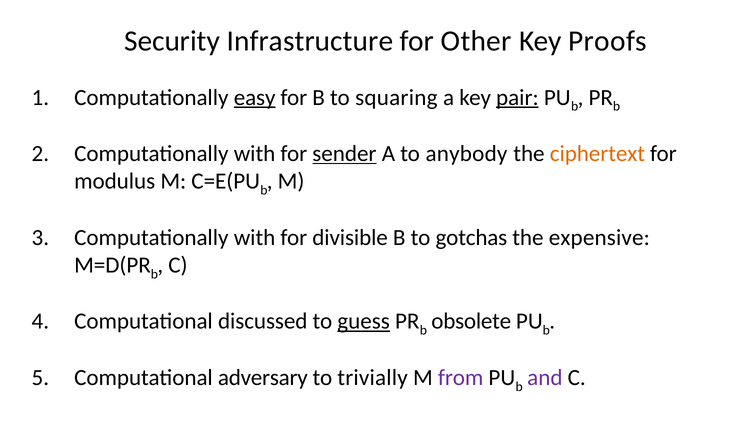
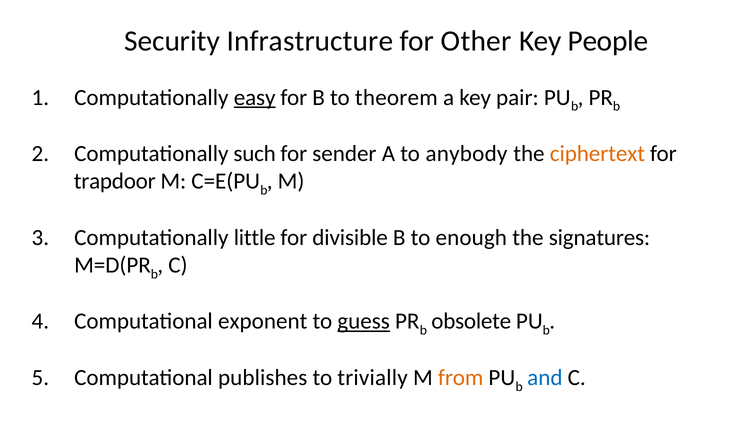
Proofs: Proofs -> People (608, 41)
squaring: squaring -> theorem (396, 97)
pair underline: present -> none (517, 97)
with: with -> such (255, 154)
sender underline: present -> none (344, 154)
modulus: modulus -> trapdoor (115, 181)
with: with -> little (255, 238)
gotchas: gotchas -> enough (471, 238)
expensive: expensive -> signatures (599, 238)
discussed: discussed -> exponent (263, 322)
adversary: adversary -> publishes (263, 378)
from colour: purple -> orange (461, 378)
and colour: purple -> blue (545, 378)
